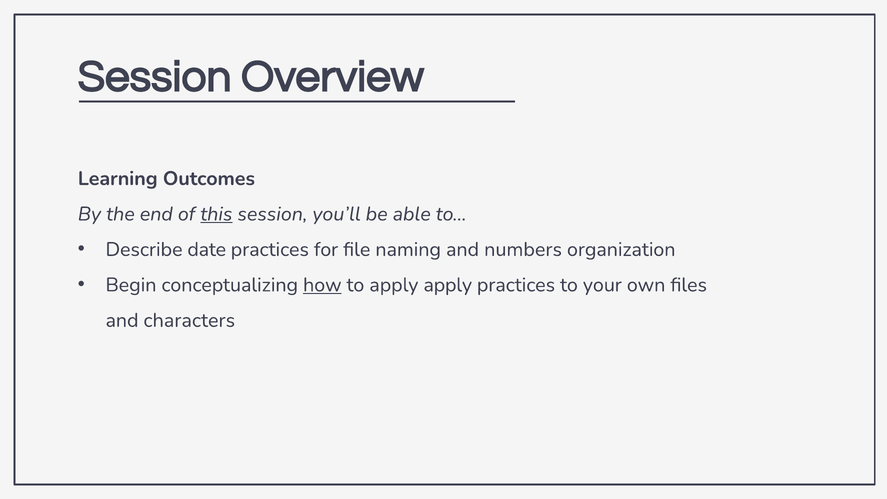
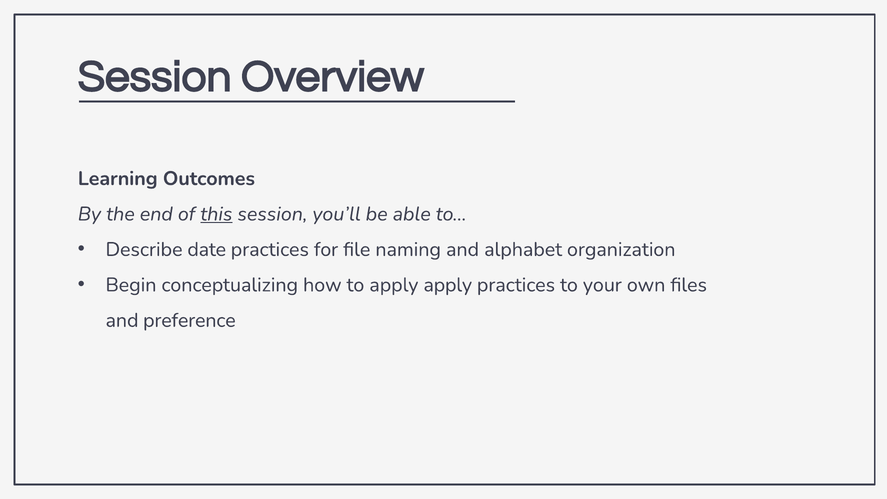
numbers: numbers -> alphabet (523, 249)
how underline: present -> none (322, 285)
characters: characters -> preference (189, 320)
